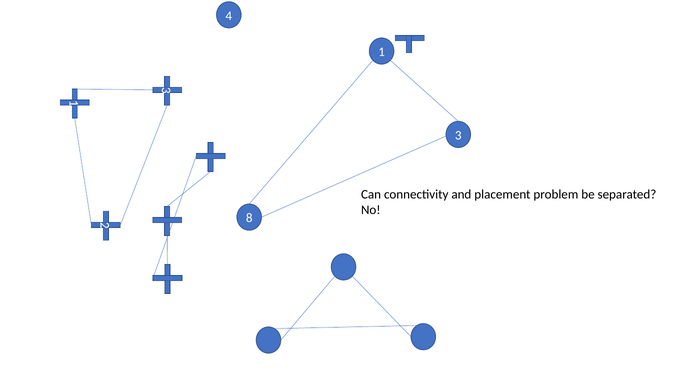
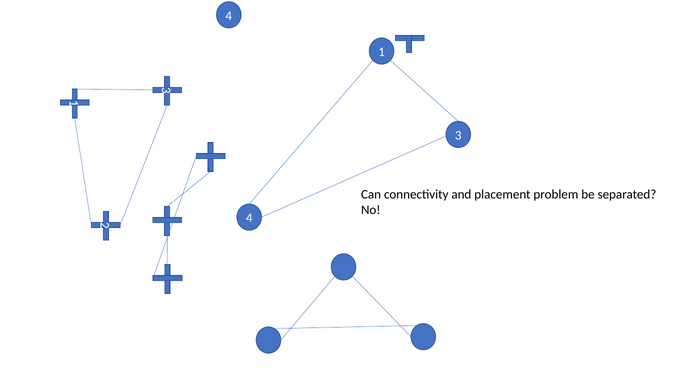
2 8: 8 -> 4 (249, 218)
